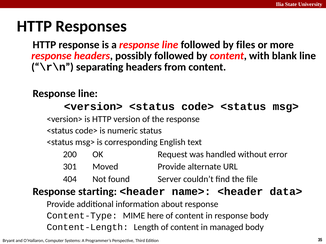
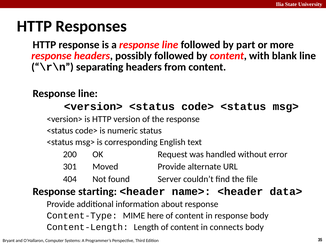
files: files -> part (246, 45)
managed: managed -> connects (226, 228)
